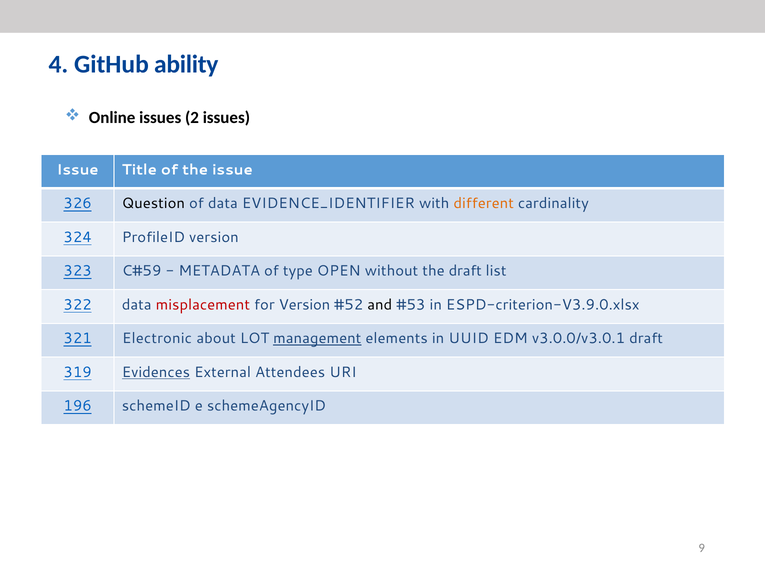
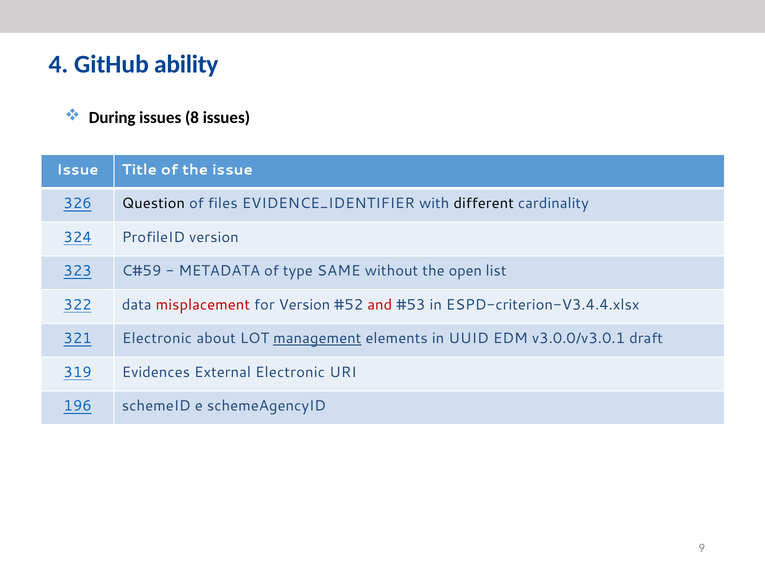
Online: Online -> During (112, 118)
2: 2 -> 8 (192, 118)
of data: data -> files (223, 203)
different colour: orange -> black (484, 203)
OPEN: OPEN -> SAME (339, 271)
the draft: draft -> open (465, 271)
and colour: black -> red (380, 305)
ESPD-criterion-V3.9.0.xlsx: ESPD-criterion-V3.9.0.xlsx -> ESPD-criterion-V3.4.4.xlsx (543, 305)
Evidences underline: present -> none (156, 372)
External Attendees: Attendees -> Electronic (290, 372)
